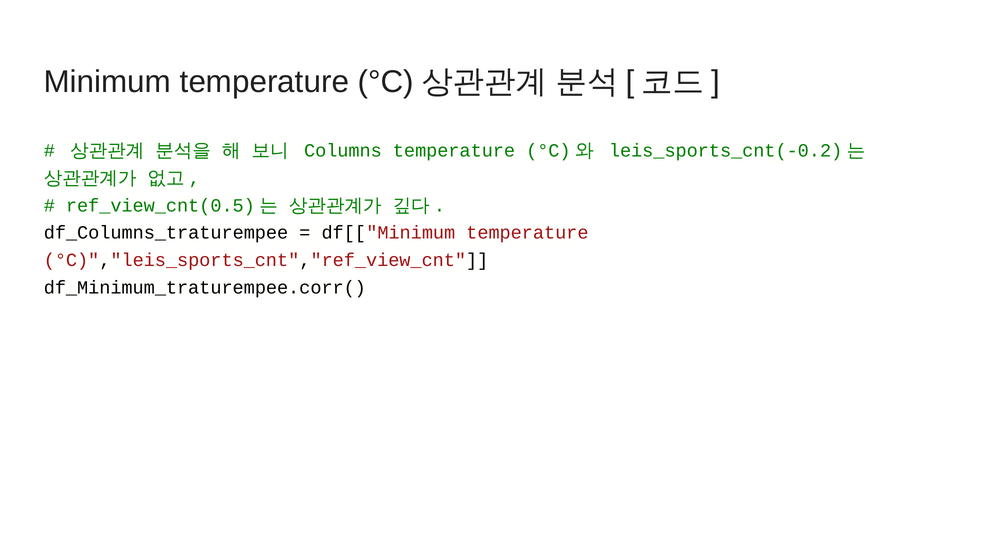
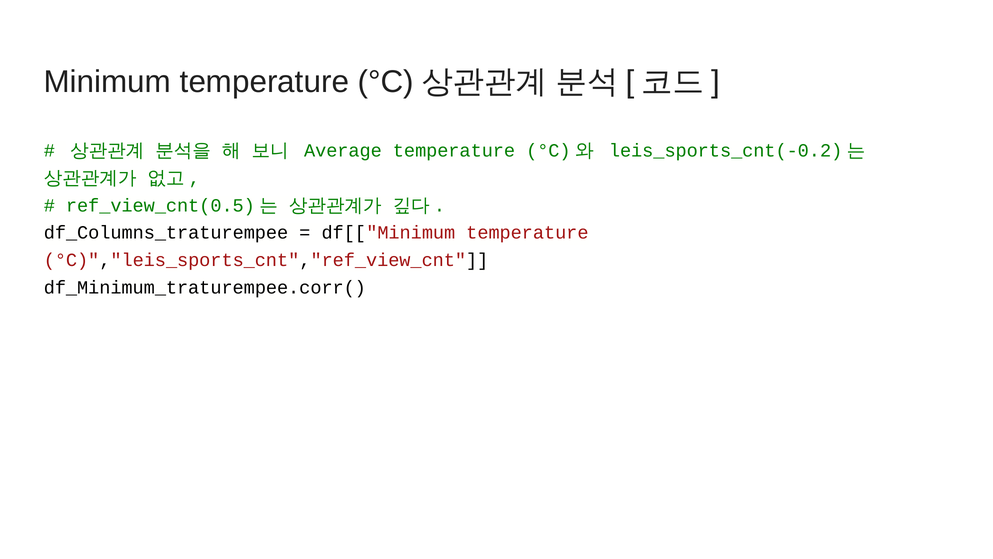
Columns: Columns -> Average (343, 151)
